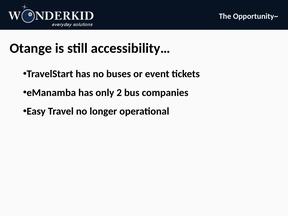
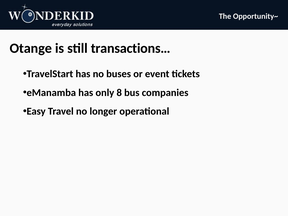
accessibility…: accessibility… -> transactions… (131, 48)
2: 2 -> 8 (119, 93)
